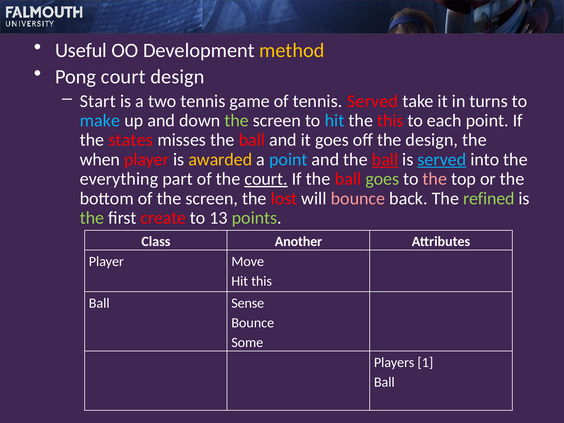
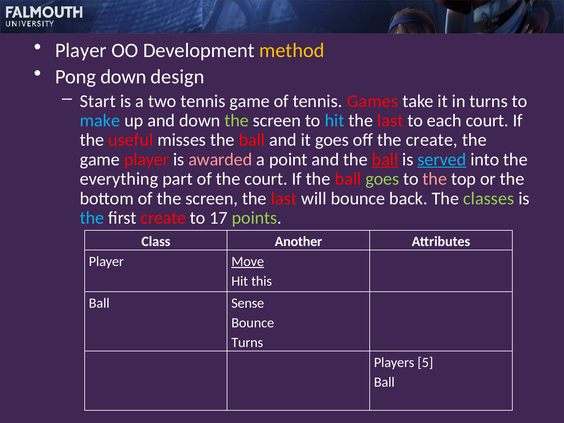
Useful: Useful -> Player (81, 50)
Pong court: court -> down (123, 77)
tennis Served: Served -> Games (373, 101)
hit the this: this -> last (390, 121)
each point: point -> court (487, 121)
states: states -> useful (131, 140)
the design: design -> create (432, 140)
when: when -> game (100, 160)
awarded colour: yellow -> pink (220, 160)
point colour: light blue -> white (288, 160)
court underline: present -> none (266, 179)
screen the lost: lost -> last (284, 198)
bounce colour: pink -> white (358, 198)
refined: refined -> classes (489, 198)
the colour: light green -> light blue (92, 218)
13: 13 -> 17 (218, 218)
Move underline: none -> present (248, 261)
Some: Some -> Turns (247, 343)
1: 1 -> 5 (425, 362)
